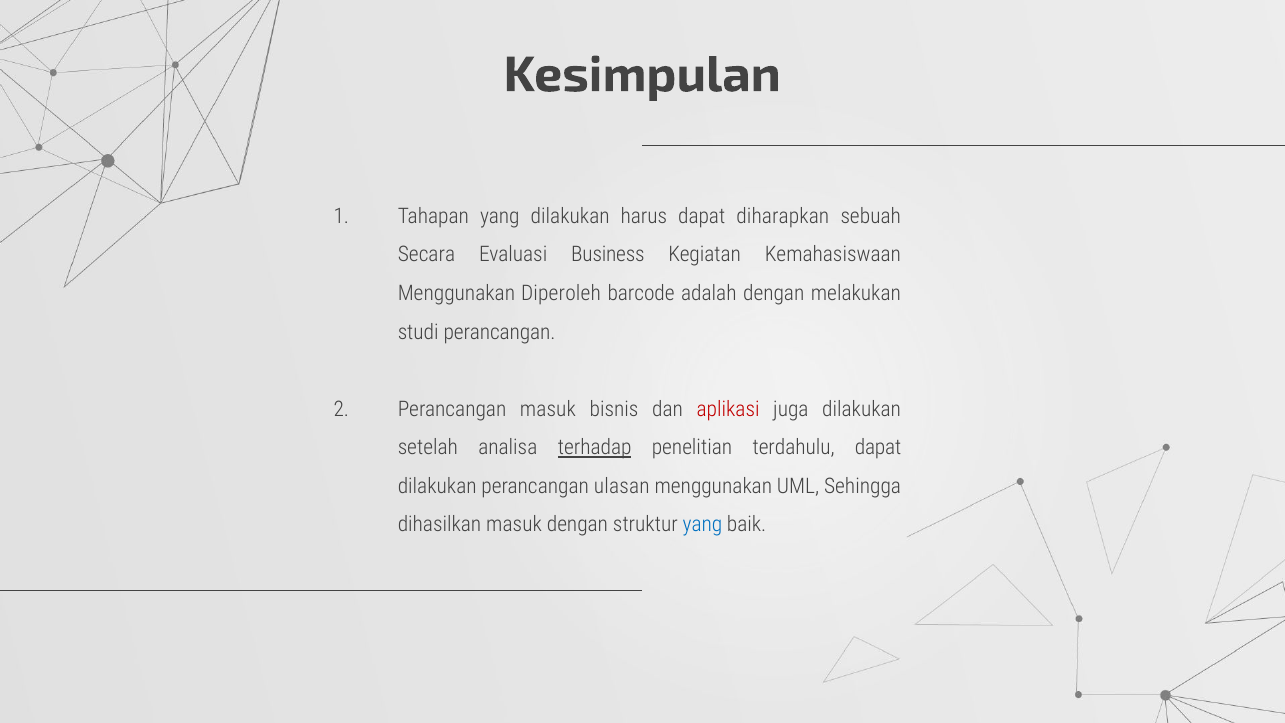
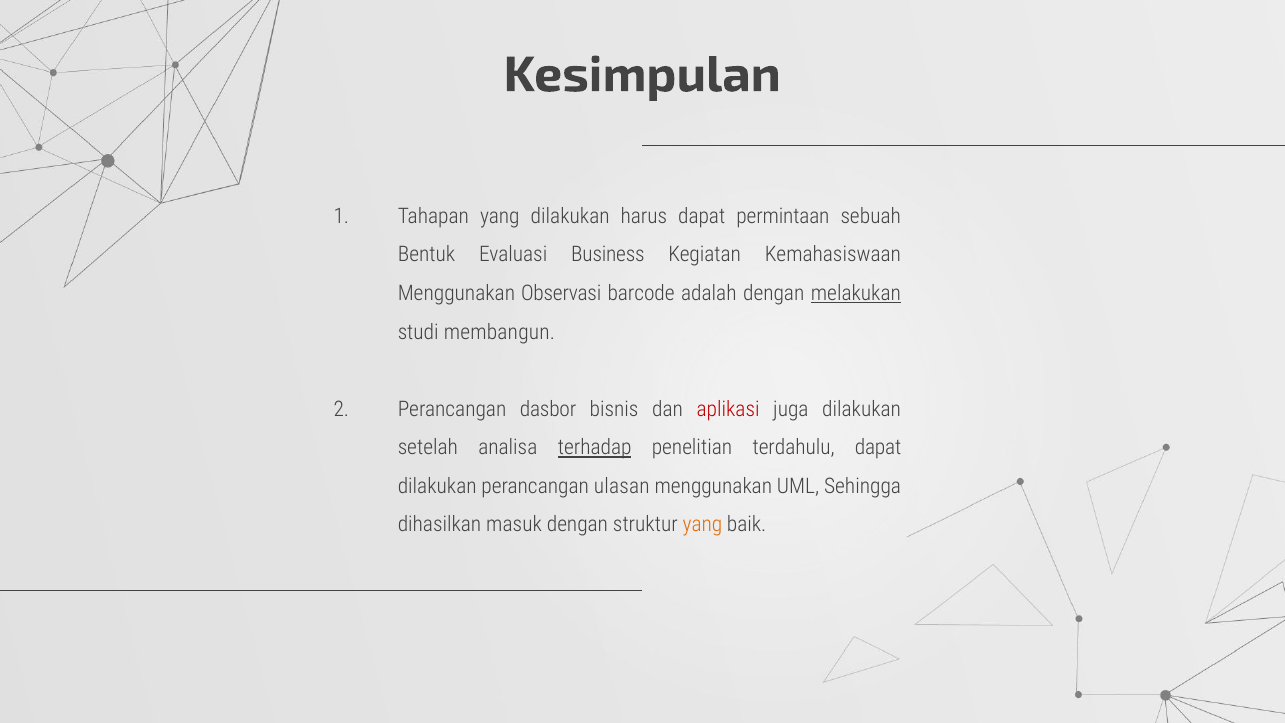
diharapkan: diharapkan -> permintaan (783, 216)
Secara: Secara -> Bentuk (427, 255)
Diperoleh: Diperoleh -> Observasi (561, 293)
melakukan underline: none -> present (856, 293)
studi perancangan: perancangan -> membangun (499, 332)
Perancangan masuk: masuk -> dasbor (548, 409)
yang colour: blue -> orange (702, 525)
